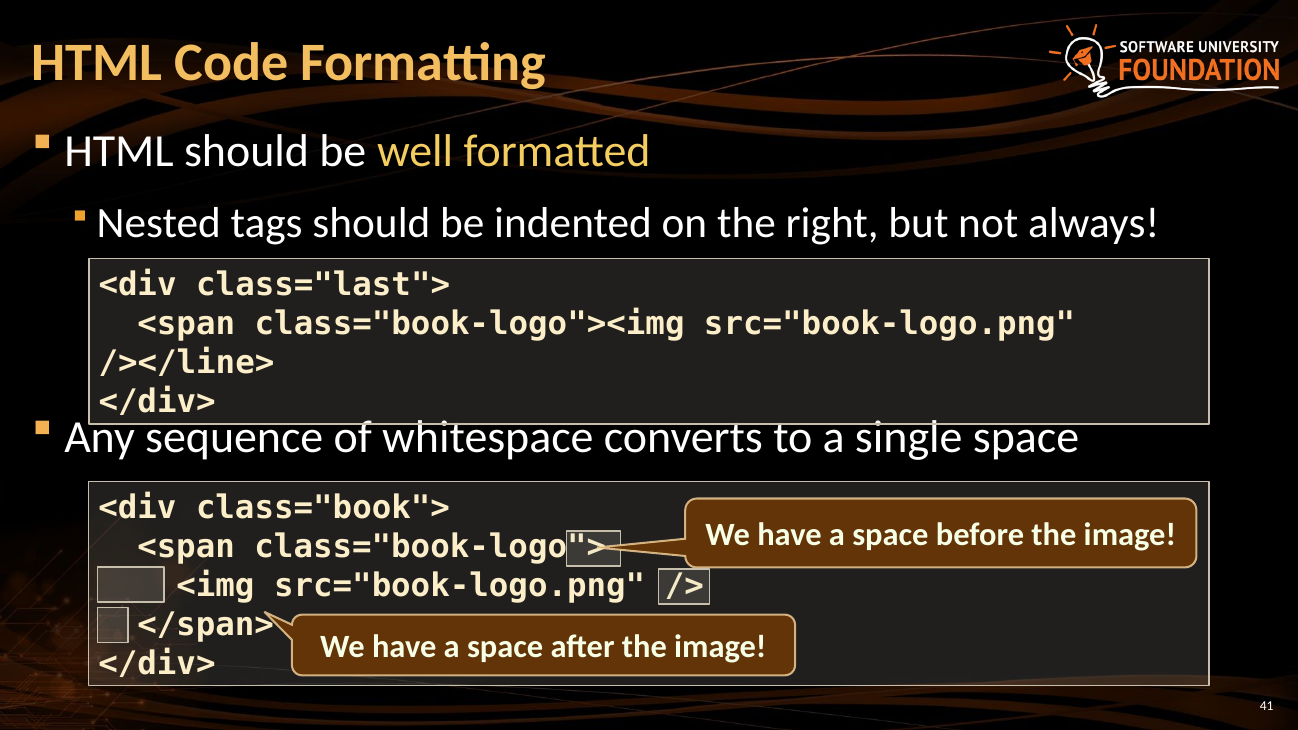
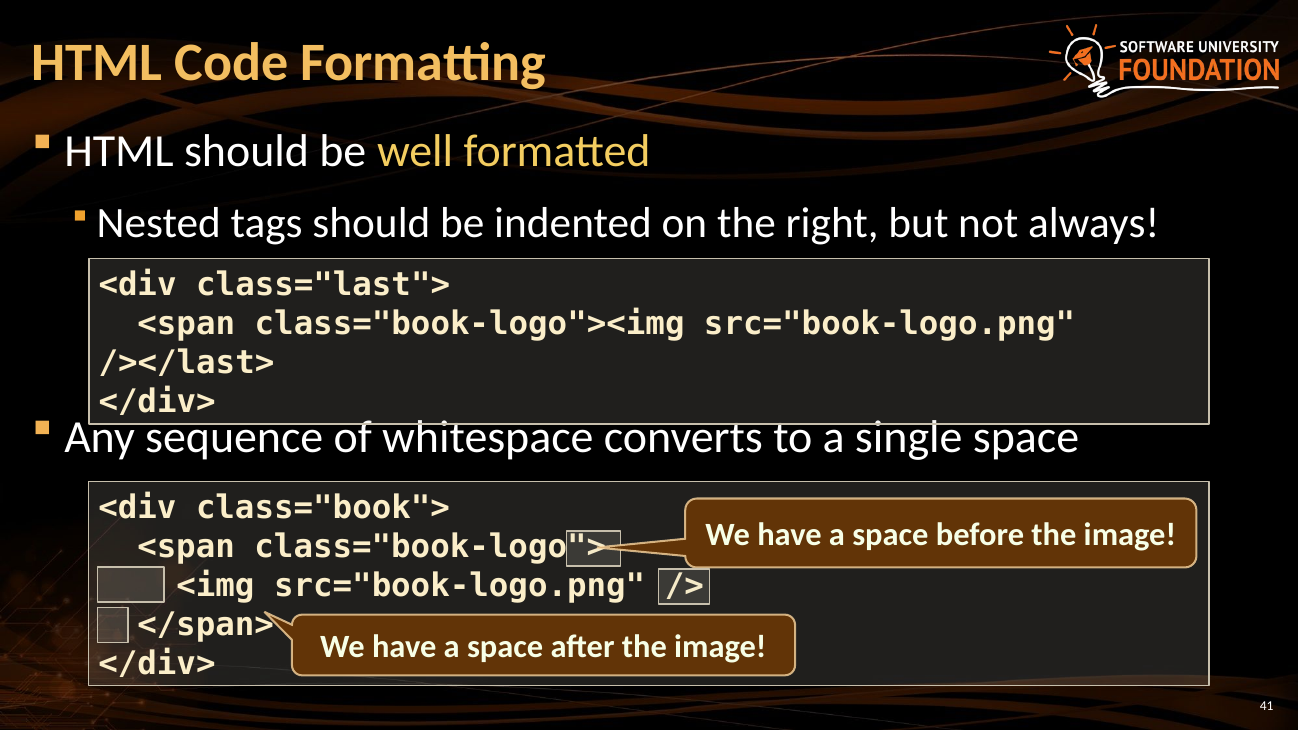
/></line>: /></line> -> /></last> (186, 363)
